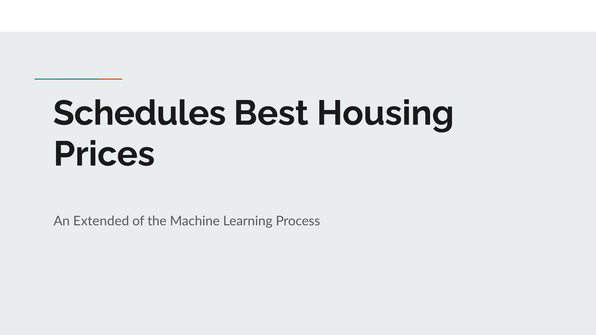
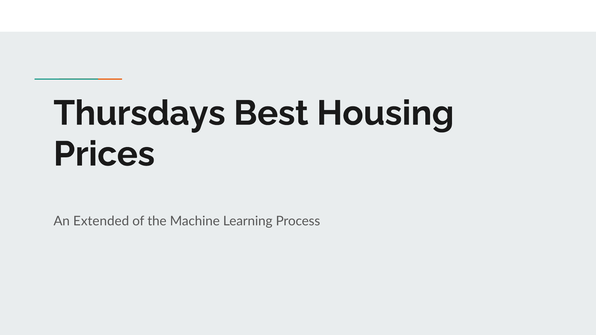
Schedules: Schedules -> Thursdays (139, 113)
